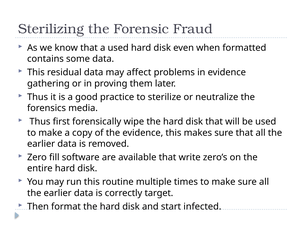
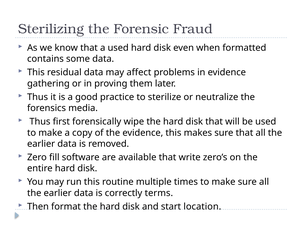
target: target -> terms (159, 193)
infected: infected -> location (202, 207)
